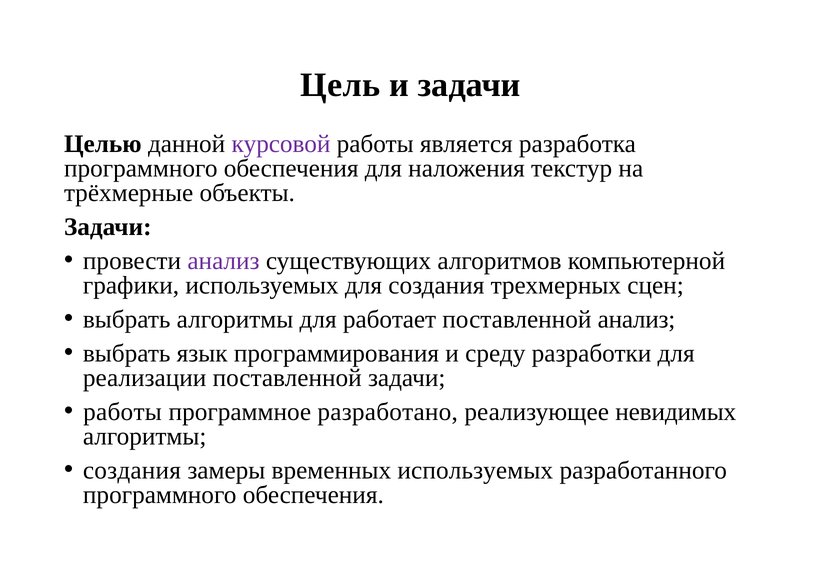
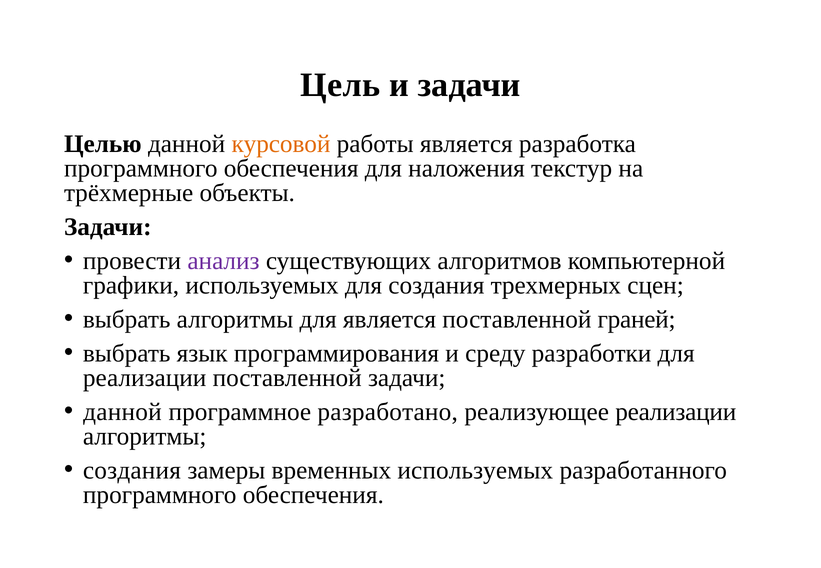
курсовой colour: purple -> orange (281, 144)
для работает: работает -> является (389, 320)
поставленной анализ: анализ -> граней (637, 320)
работы: работы -> данной (122, 412)
реализующее невидимых: невидимых -> реализации (676, 412)
